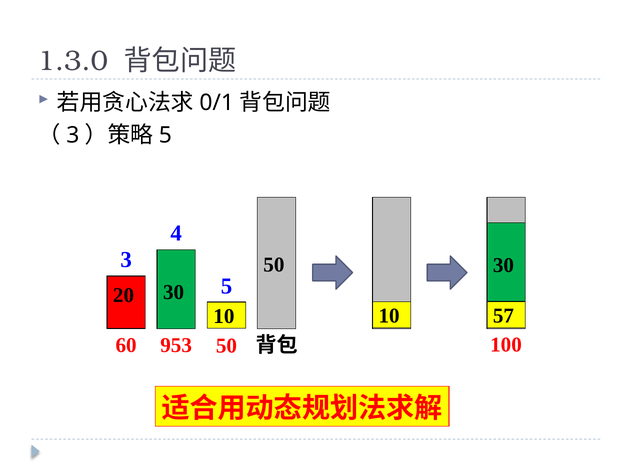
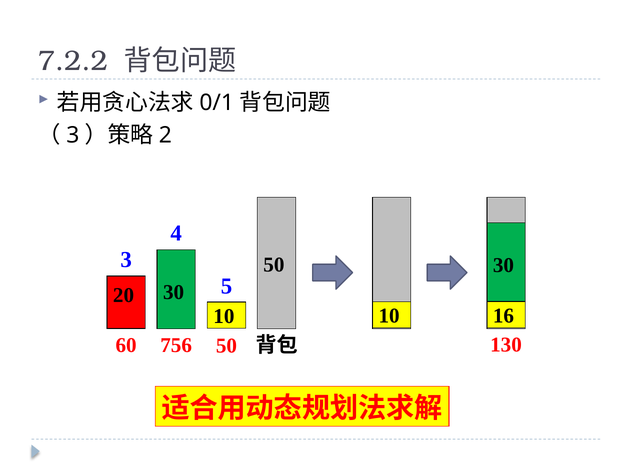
1.3.0: 1.3.0 -> 7.2.2 (73, 61)
5: 5 -> 2 (165, 135)
57: 57 -> 16 (503, 316)
953: 953 -> 756 (176, 346)
100: 100 -> 130 (506, 345)
